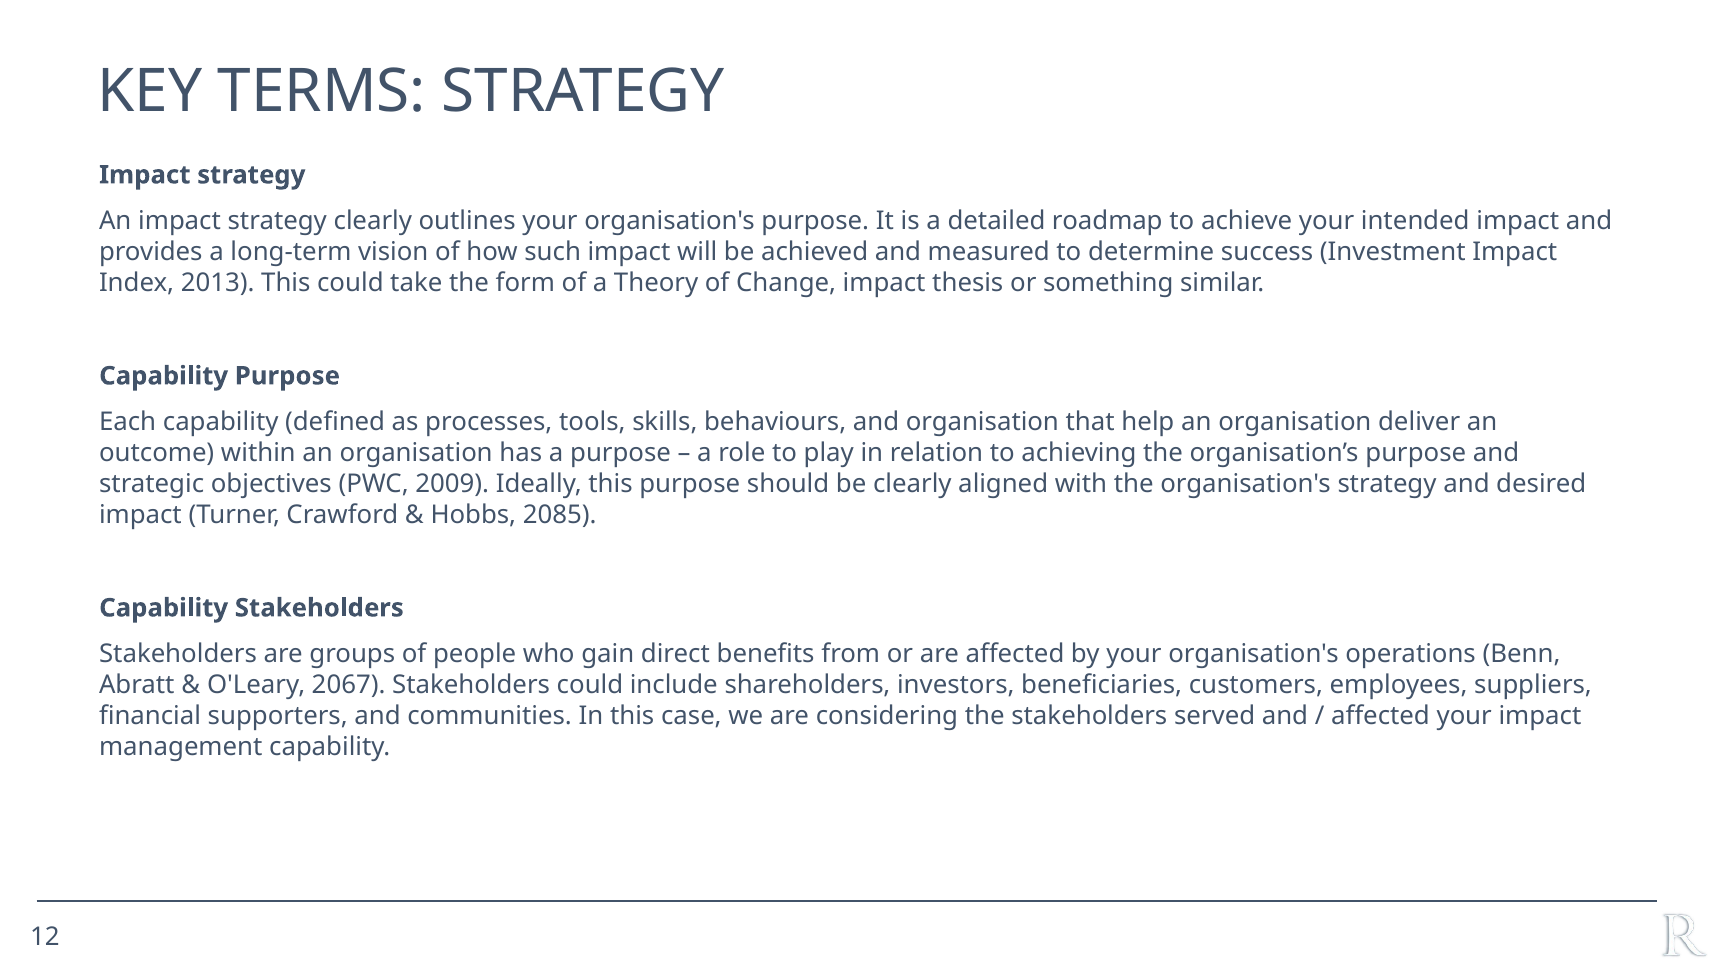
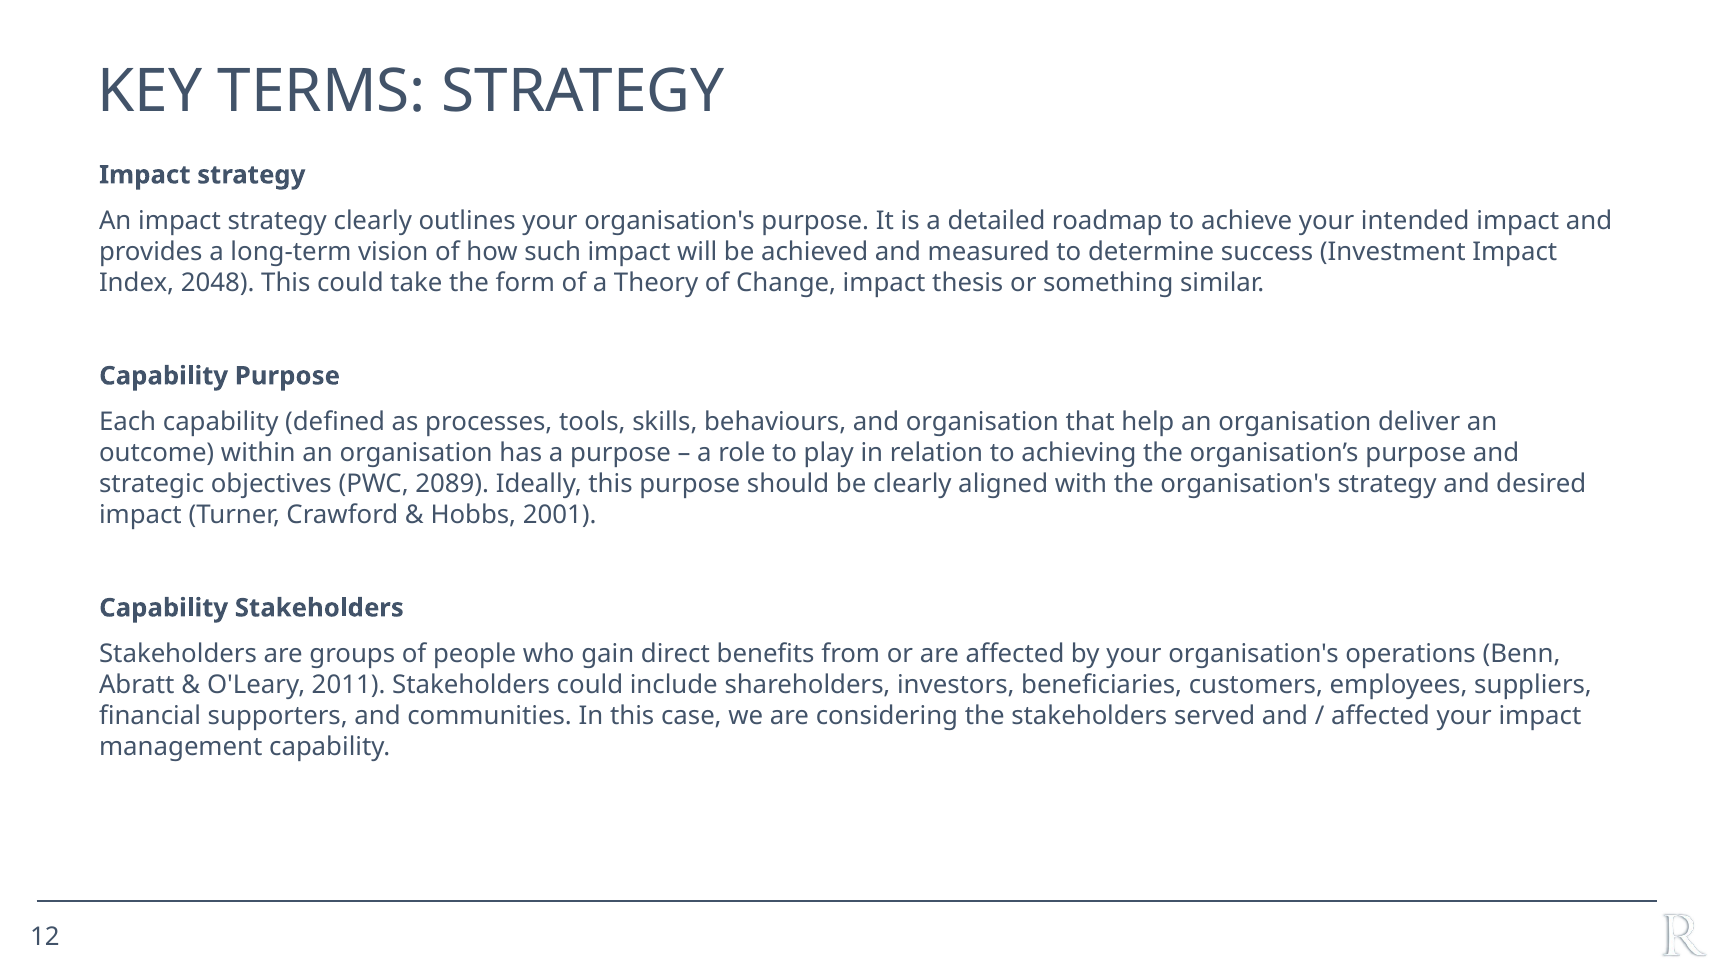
2013: 2013 -> 2048 (218, 283)
2009: 2009 -> 2089 (452, 484)
2085: 2085 -> 2001 (560, 515)
2067: 2067 -> 2011 (349, 685)
